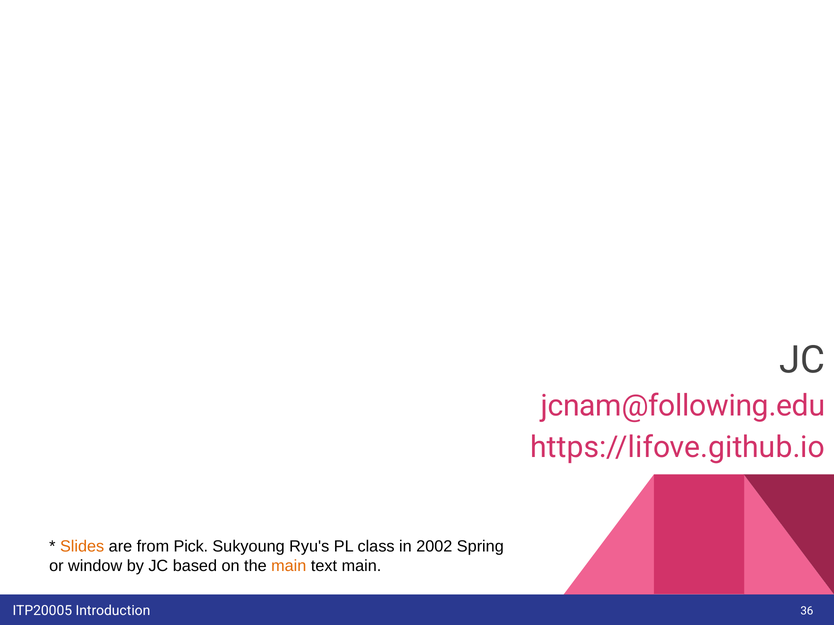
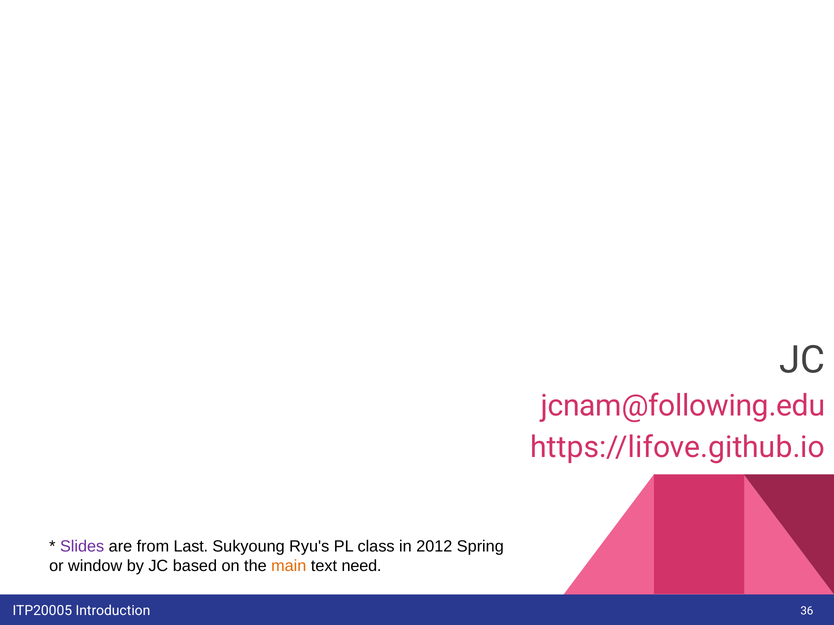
Slides colour: orange -> purple (82, 547)
Pick: Pick -> Last (191, 547)
2002: 2002 -> 2012 (434, 547)
text main: main -> need (362, 567)
